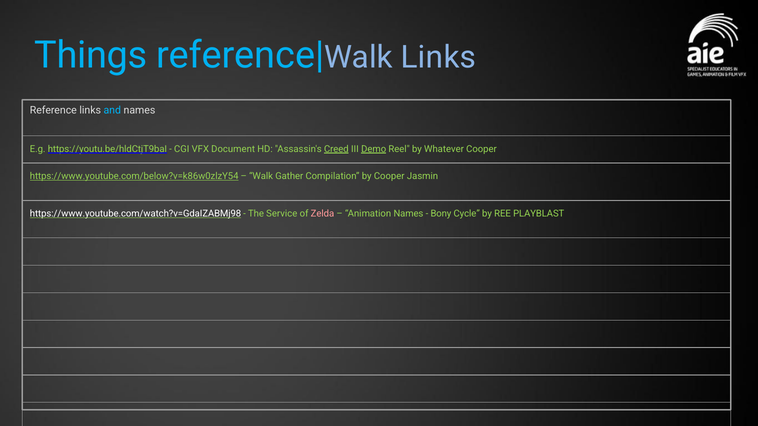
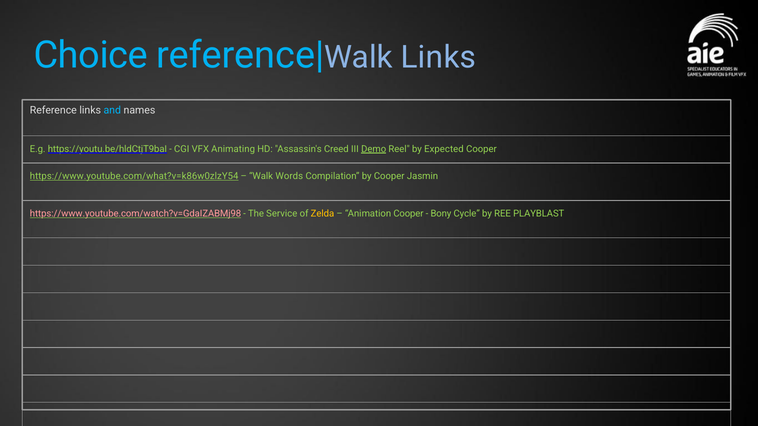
Things: Things -> Choice (91, 55)
Document: Document -> Animating (233, 149)
Creed underline: present -> none (336, 149)
Whatever: Whatever -> Expected (444, 149)
https://www.youtube.com/below?v=k86w0zlzY54: https://www.youtube.com/below?v=k86w0zlzY54 -> https://www.youtube.com/what?v=k86w0zlzY54 (134, 176)
Gather: Gather -> Words (289, 176)
https://www.youtube.com/watch?v=GdaIZABMj98 colour: white -> pink (136, 214)
Zelda colour: pink -> yellow (322, 214)
Animation Names: Names -> Cooper (408, 214)
